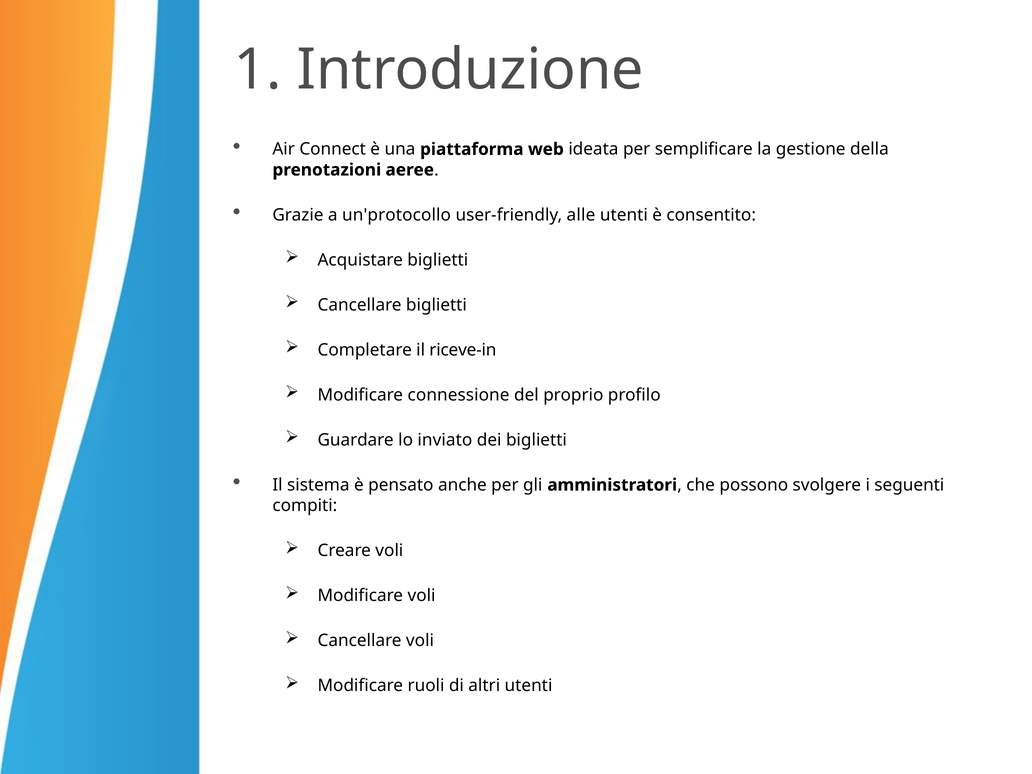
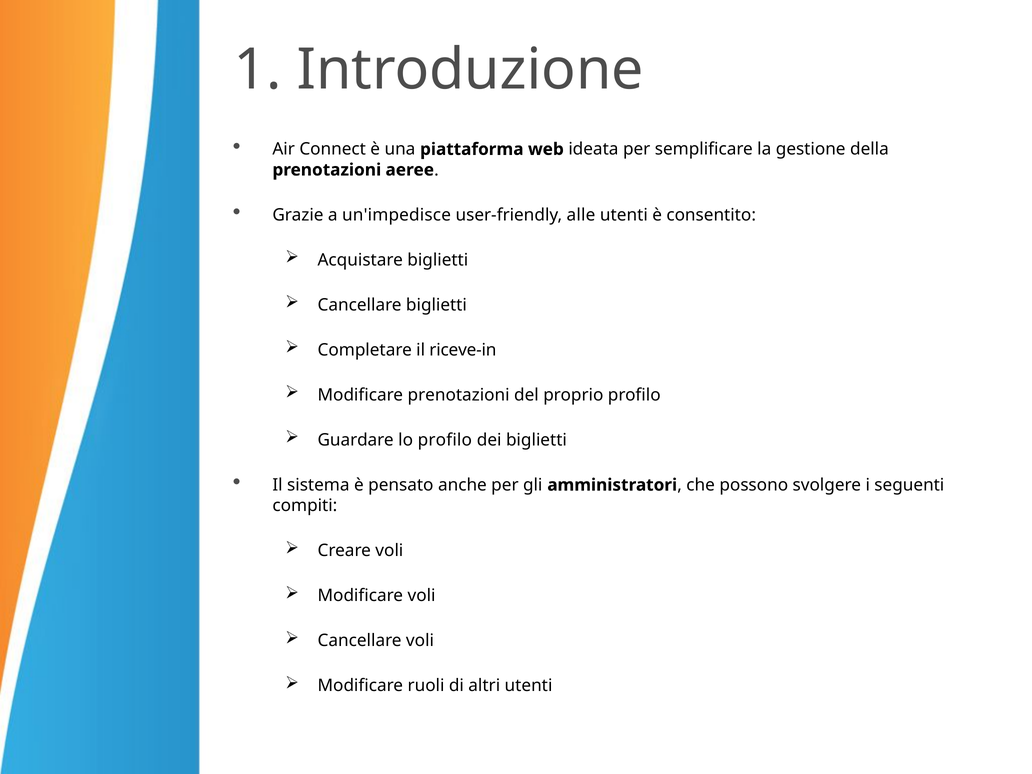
un'protocollo: un'protocollo -> un'impedisce (397, 215)
Modificare connessione: connessione -> prenotazioni (459, 395)
lo inviato: inviato -> profilo (445, 440)
